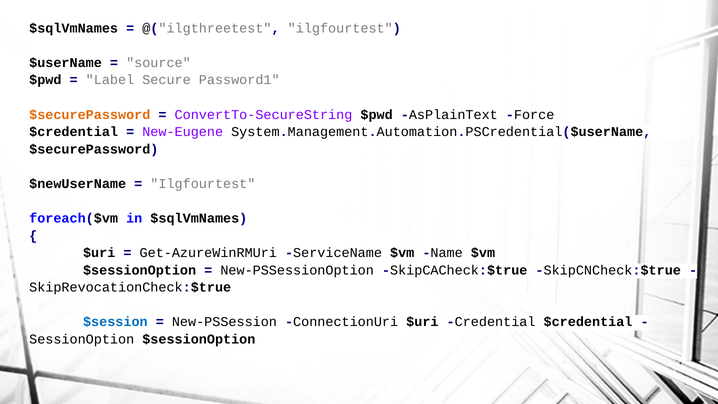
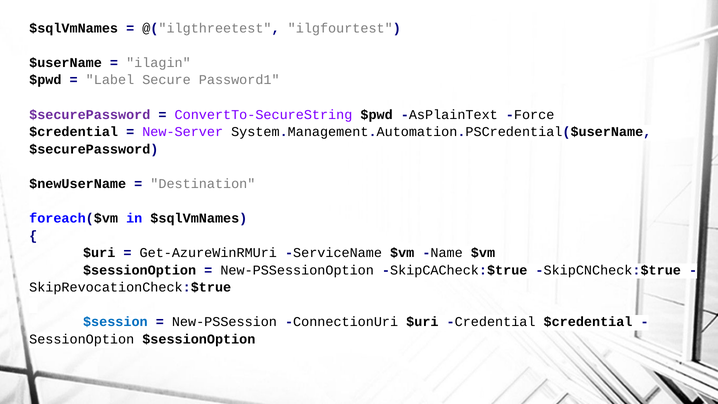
source: source -> ilagin (158, 63)
$securePassword colour: orange -> purple (90, 115)
New-Eugene: New-Eugene -> New-Server (183, 132)
Ilgfourtest: Ilgfourtest -> Destination (203, 184)
